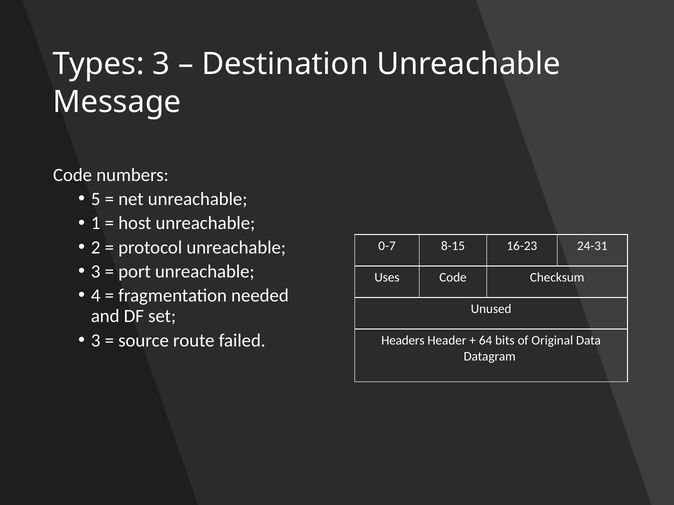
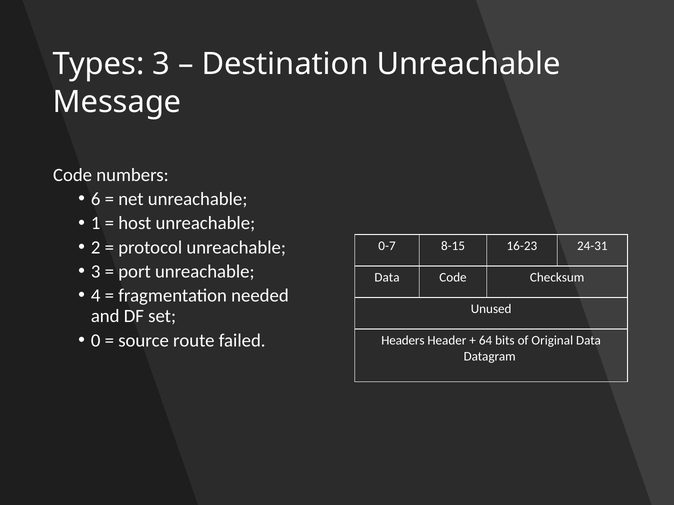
5: 5 -> 6 (96, 199)
Uses: Uses -> Data (387, 278)
3: 3 -> 0 (96, 341)
